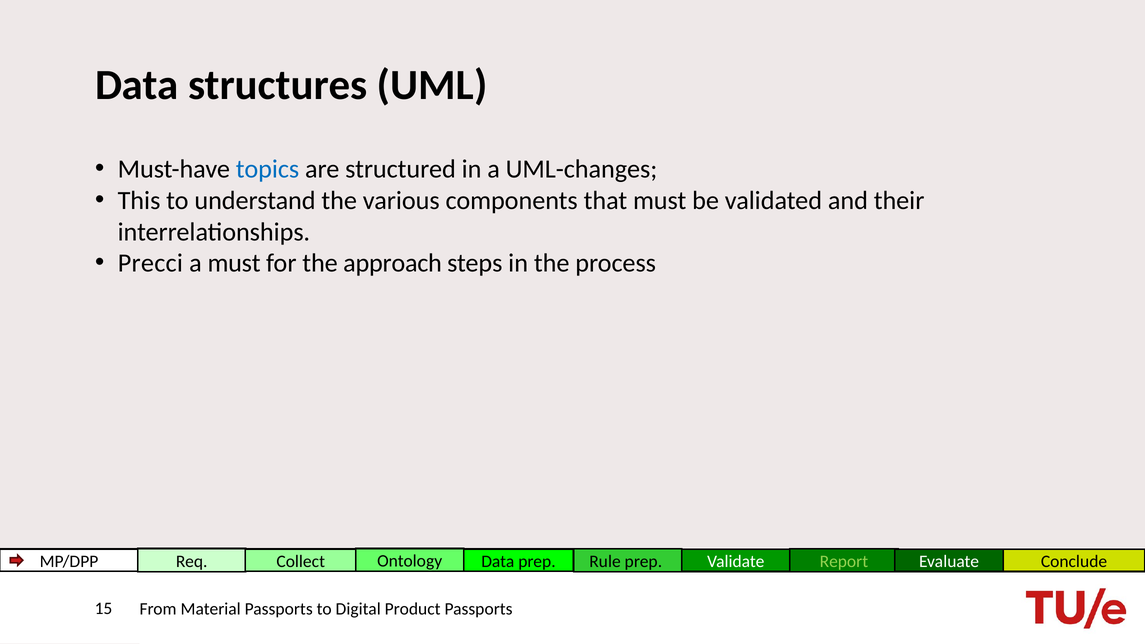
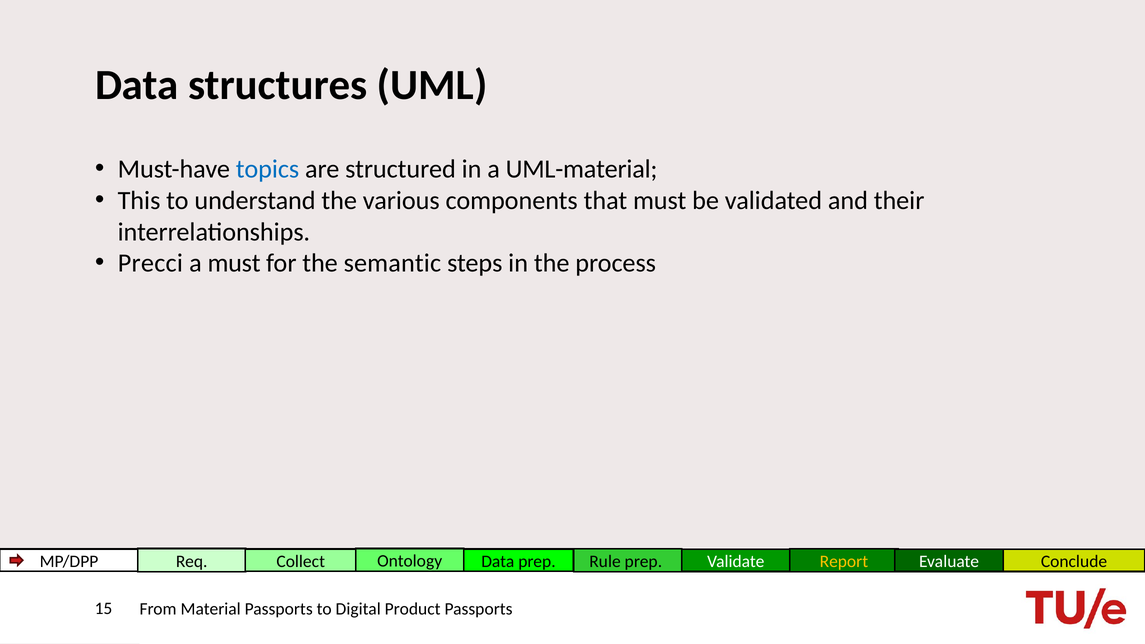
UML-changes: UML-changes -> UML-material (582, 169)
approach: approach -> semantic (392, 263)
Report colour: light green -> yellow (844, 561)
